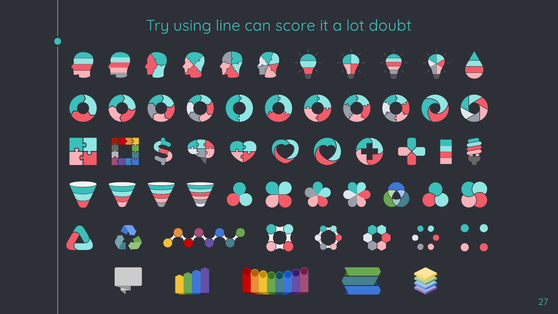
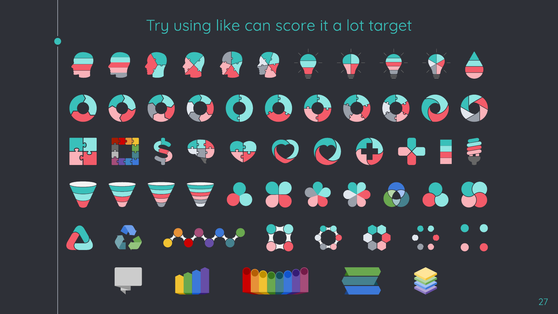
line: line -> like (228, 26)
doubt: doubt -> target (390, 26)
